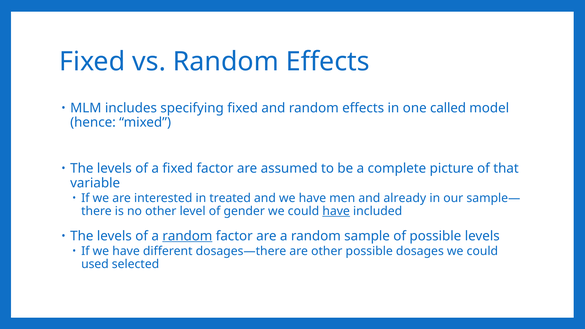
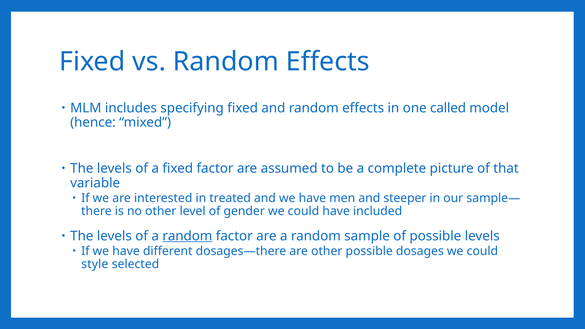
already: already -> steeper (405, 198)
have underline: present -> none (336, 211)
used: used -> style (95, 264)
